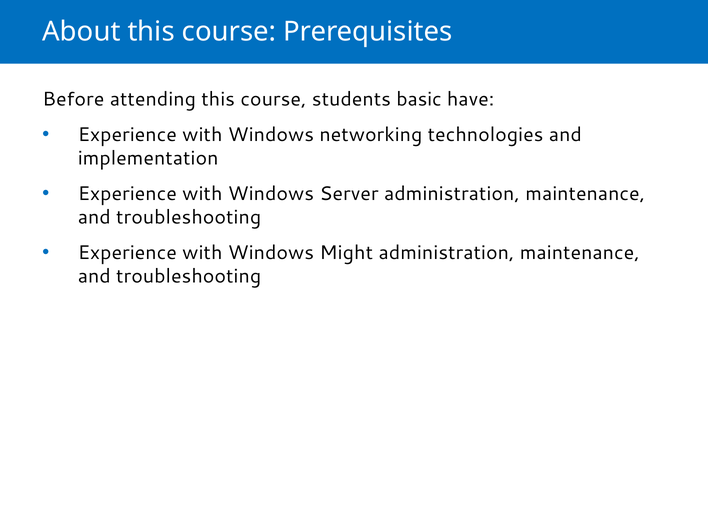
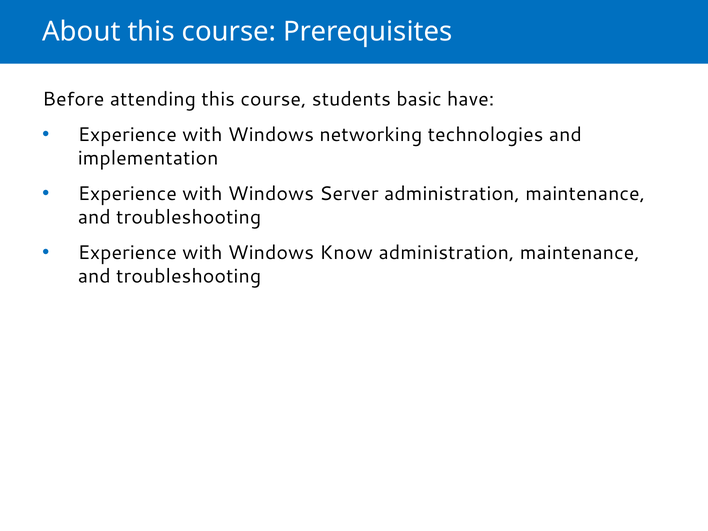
Might: Might -> Know (346, 253)
